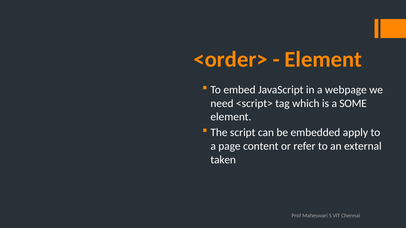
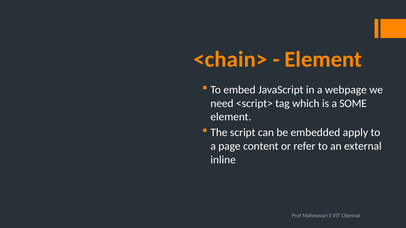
<order>: <order> -> <chain> (230, 60)
taken: taken -> inline (223, 160)
